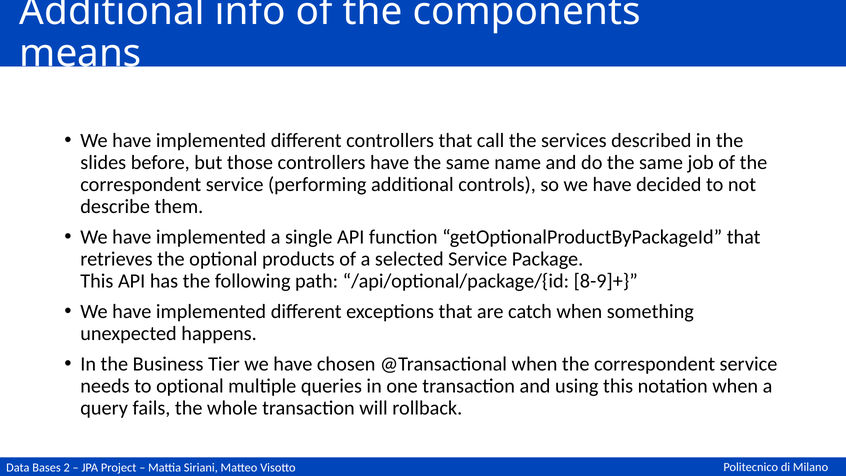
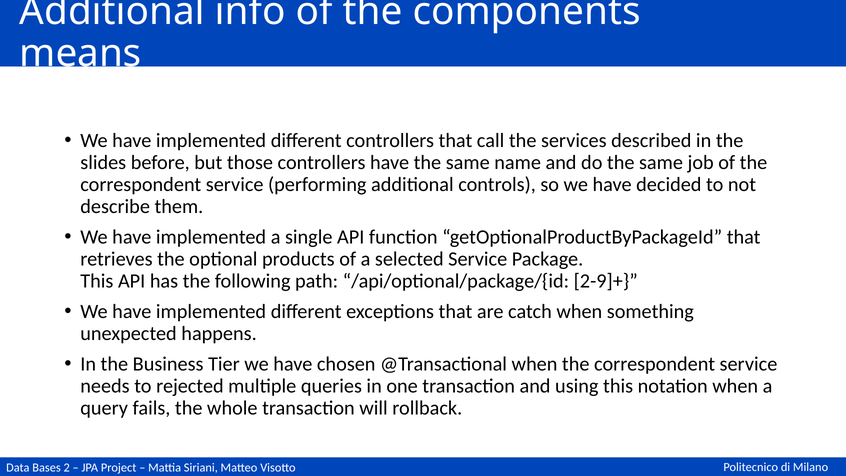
8-9]+: 8-9]+ -> 2-9]+ (606, 281)
to optional: optional -> rejected (190, 386)
